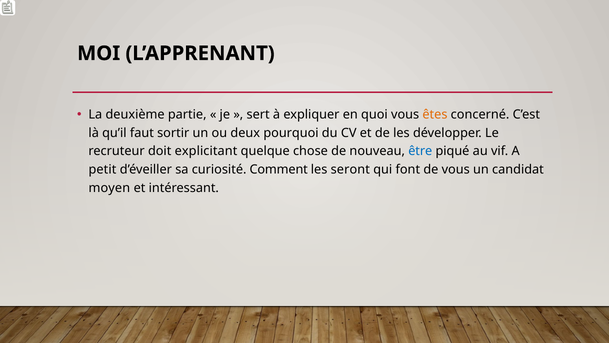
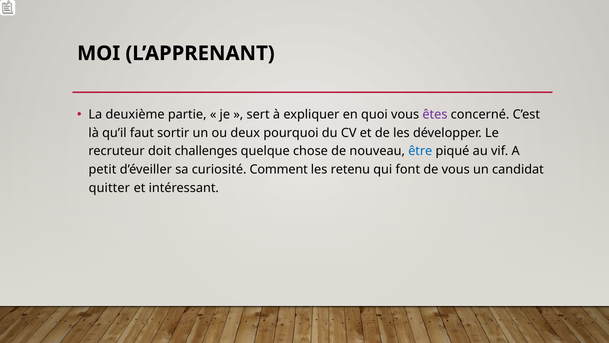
êtes colour: orange -> purple (435, 115)
explicitant: explicitant -> challenges (206, 151)
seront: seront -> retenu (350, 169)
moyen: moyen -> quitter (109, 188)
